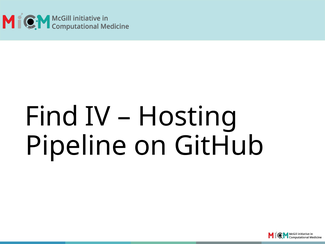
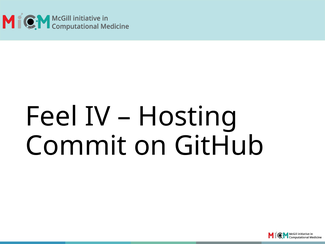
Find: Find -> Feel (52, 116)
Pipeline: Pipeline -> Commit (76, 146)
